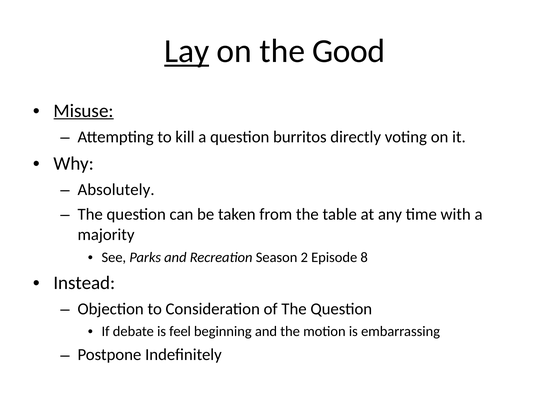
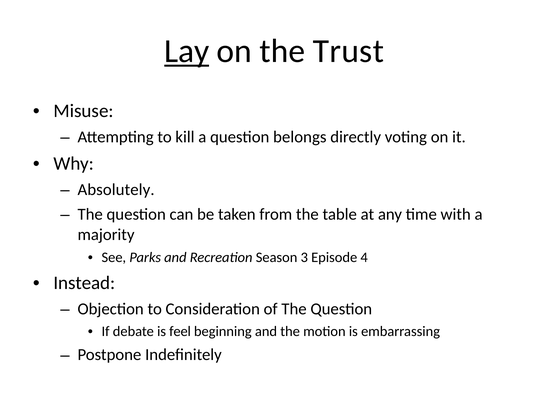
Good: Good -> Trust (348, 51)
Misuse underline: present -> none (84, 111)
burritos: burritos -> belongs (300, 137)
2: 2 -> 3 (304, 257)
8: 8 -> 4 (364, 257)
